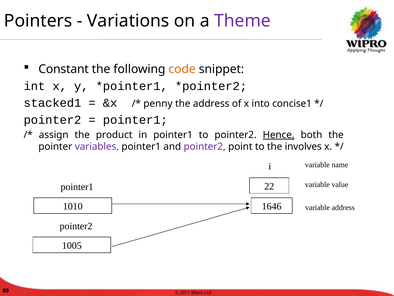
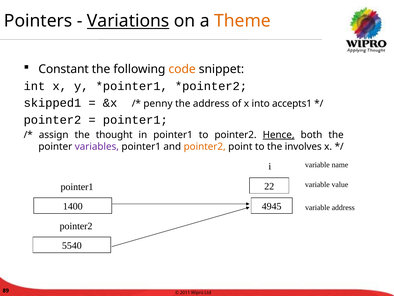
Variations underline: none -> present (128, 21)
Theme colour: purple -> orange (243, 21)
stacked1: stacked1 -> skipped1 (52, 103)
concise1: concise1 -> accepts1 (292, 104)
product: product -> thought (114, 135)
pointer2 colour: purple -> orange (205, 146)
1010: 1010 -> 1400 (73, 206)
1646: 1646 -> 4945 (272, 206)
1005: 1005 -> 5540 (72, 245)
